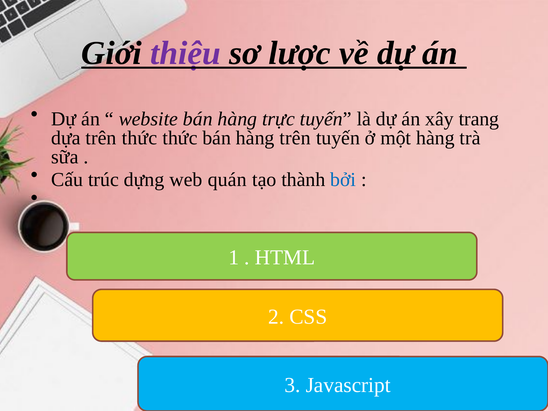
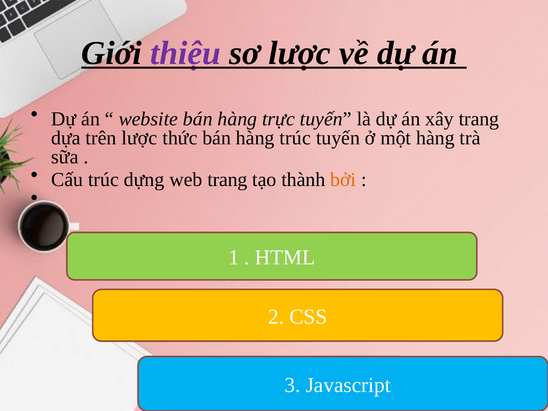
trên thức: thức -> lược (139, 138)
hàng trên: trên -> trúc (295, 138)
web quán: quán -> trang (227, 180)
bởi colour: blue -> orange (343, 180)
